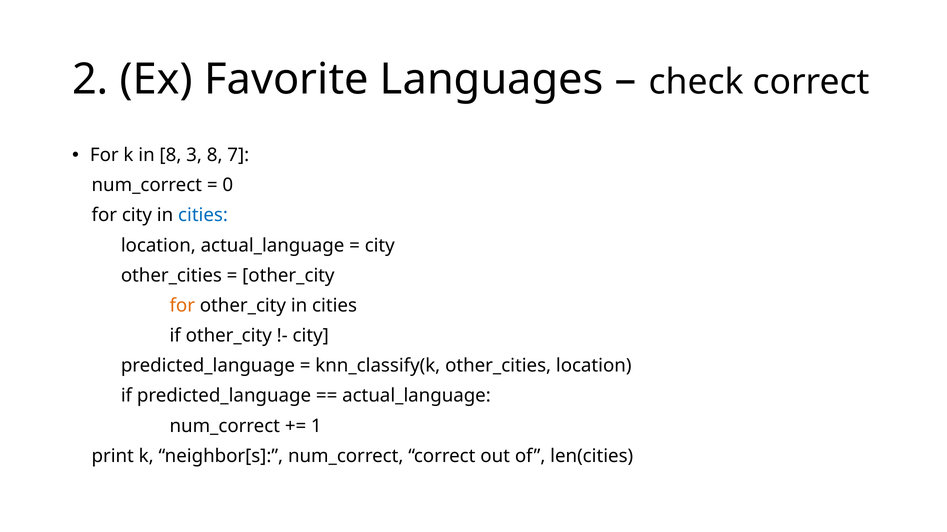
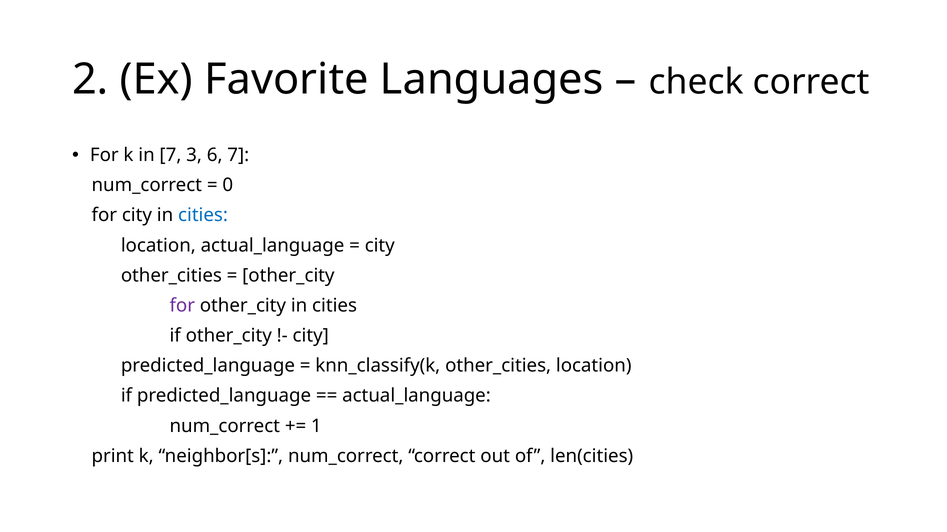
in 8: 8 -> 7 (170, 155)
3 8: 8 -> 6 (215, 155)
for colour: orange -> purple (182, 306)
